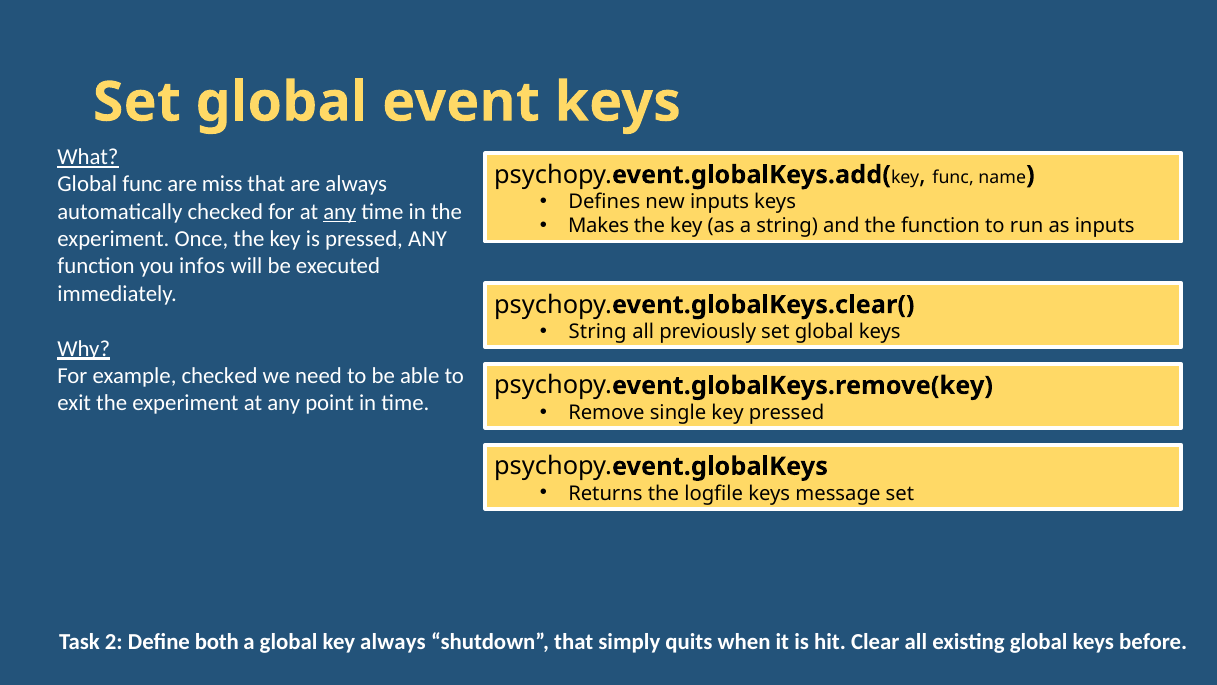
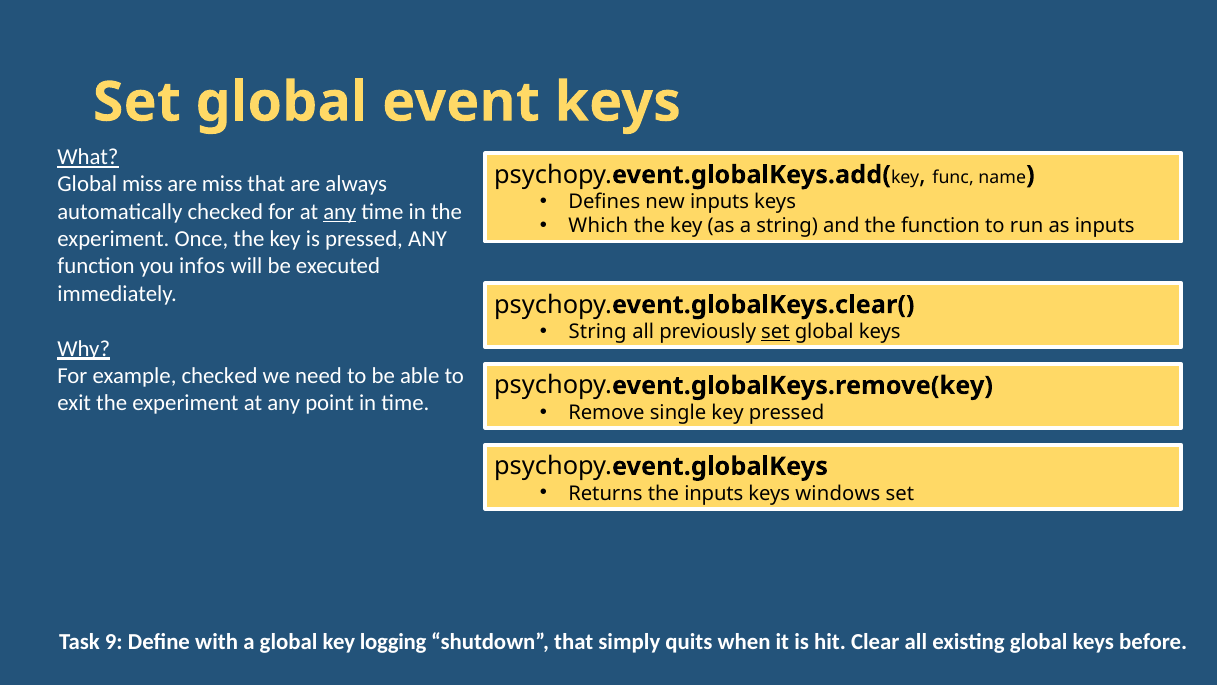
Global func: func -> miss (142, 184)
Makes: Makes -> Which (598, 226)
set underline: none -> present (775, 332)
the logfile: logfile -> inputs (714, 493)
message: message -> windows (838, 493)
2: 2 -> 9 (114, 641)
both: both -> with (217, 641)
key always: always -> logging (393, 641)
